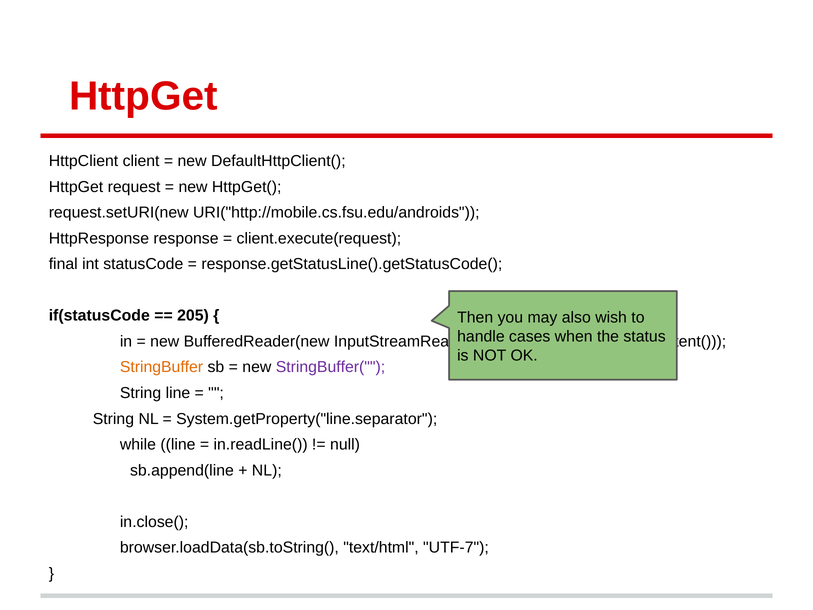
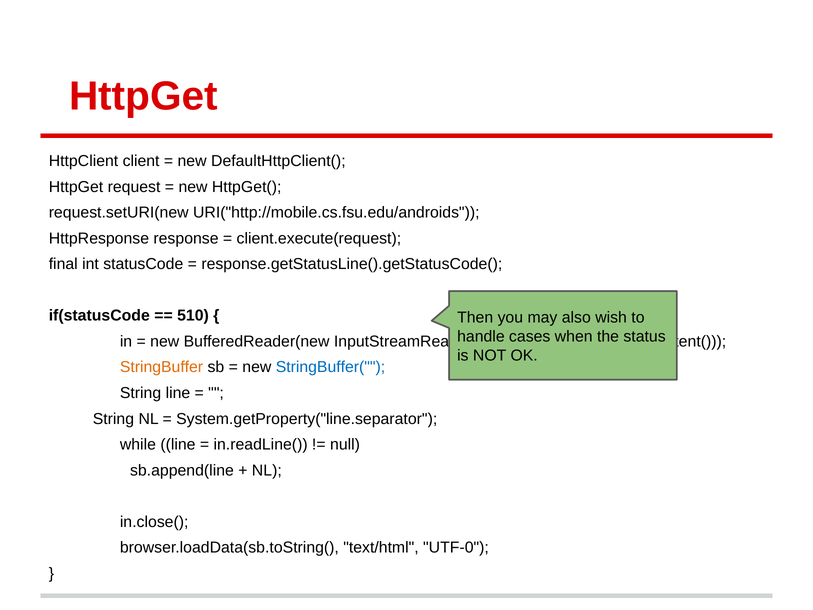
205: 205 -> 510 (193, 316)
StringBuffer( colour: purple -> blue (330, 367)
UTF-7: UTF-7 -> UTF-0 (456, 547)
